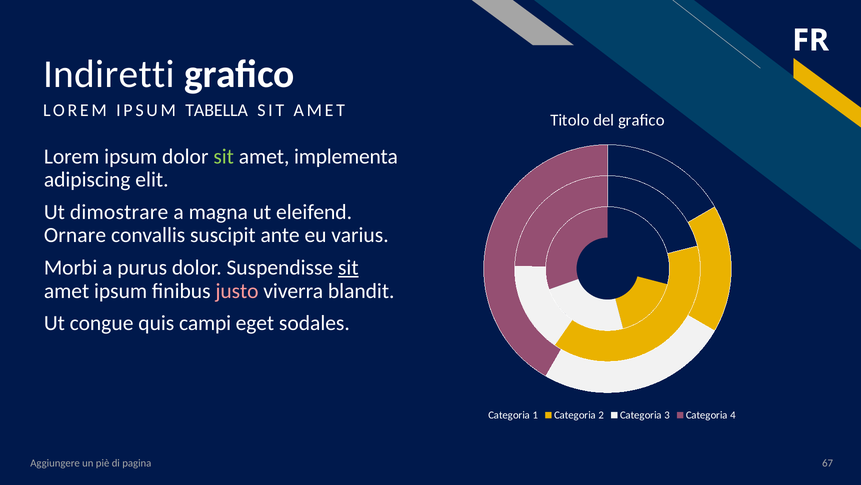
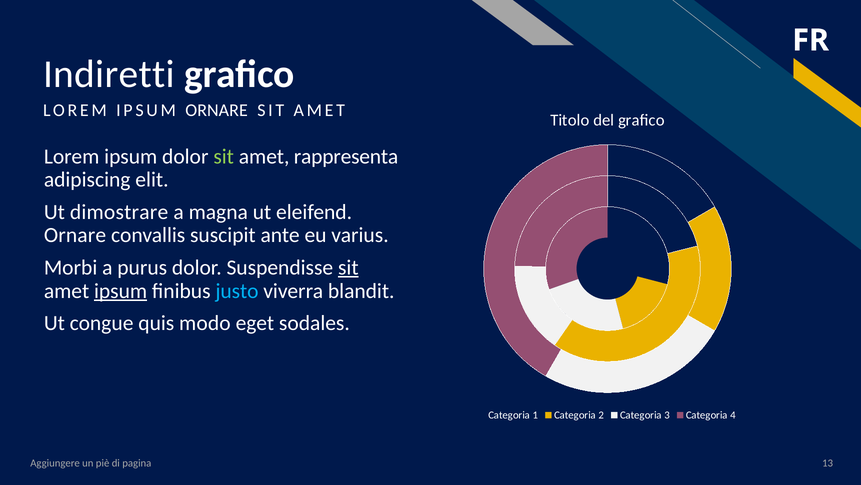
IPSUM TABELLA: TABELLA -> ORNARE (217, 110)
implementa: implementa -> rappresenta (346, 156)
ipsum underline: none -> present (121, 290)
justo colour: pink -> light blue (237, 290)
campi: campi -> modo (205, 323)
67: 67 -> 13 (828, 462)
